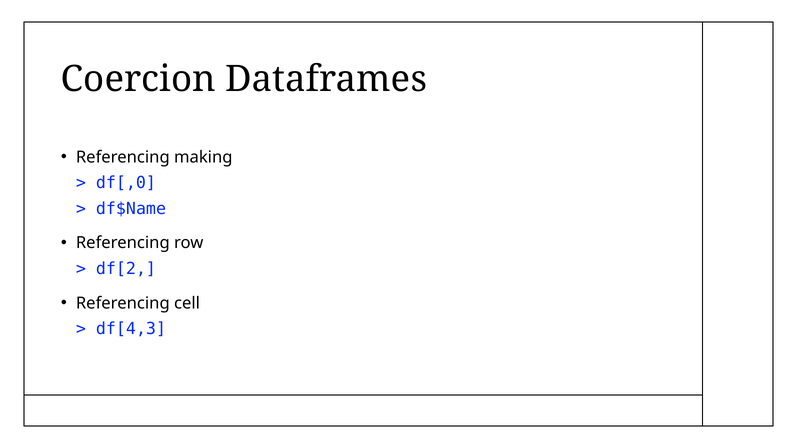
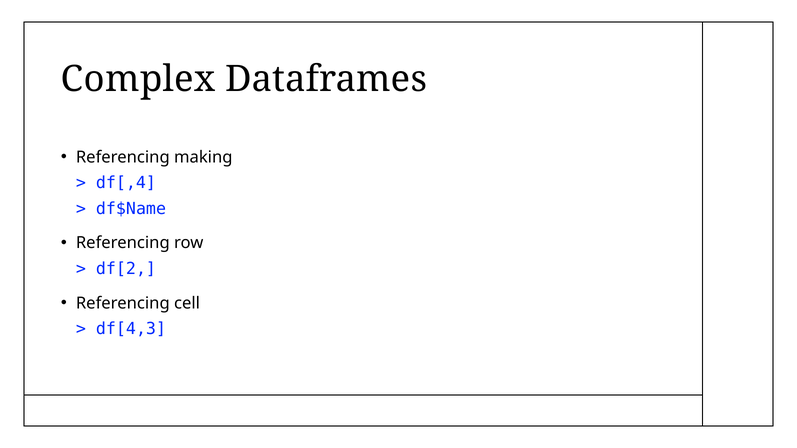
Coercion: Coercion -> Complex (138, 79)
df[,0: df[,0 -> df[,4 (126, 183)
